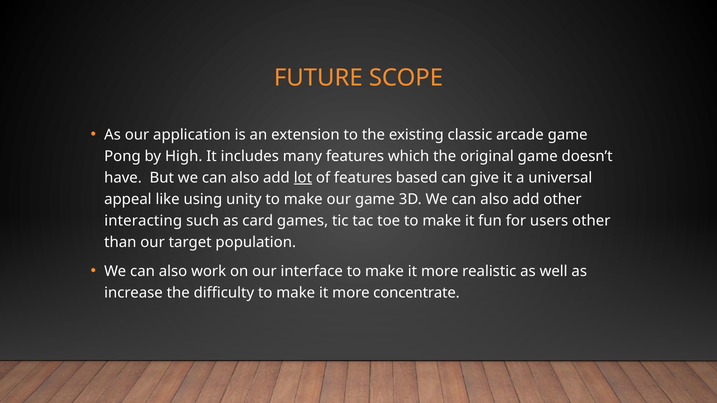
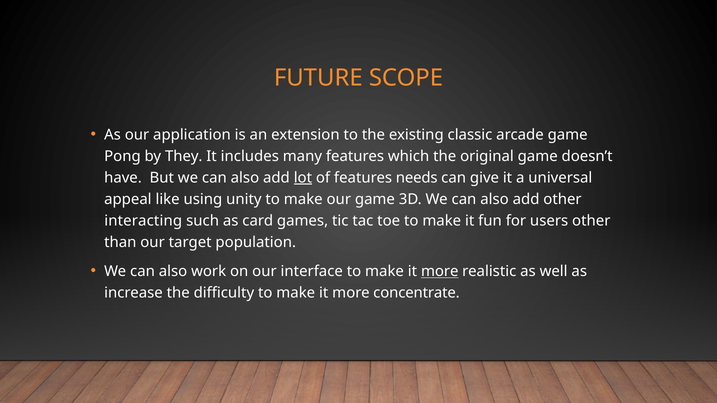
High: High -> They (184, 156)
based: based -> needs (417, 178)
more underline: none -> present (440, 271)
